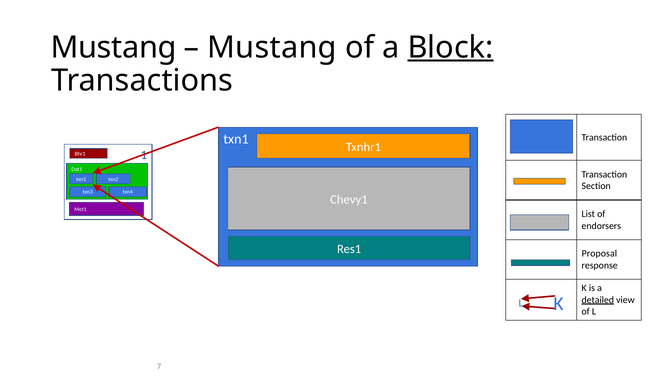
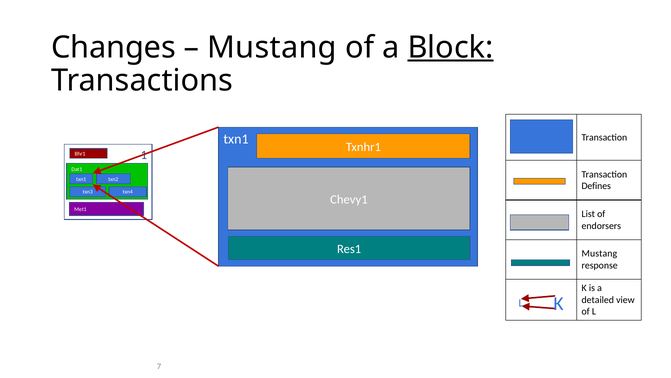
Mustang: Mustang -> Changes (114, 47)
Section: Section -> Defines (596, 186)
Proposal: Proposal -> Mustang (599, 253)
detailed underline: present -> none (598, 299)
